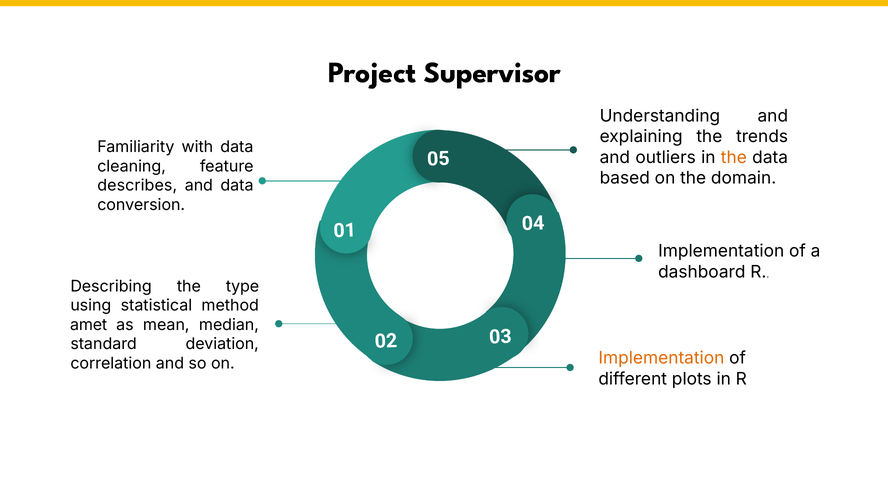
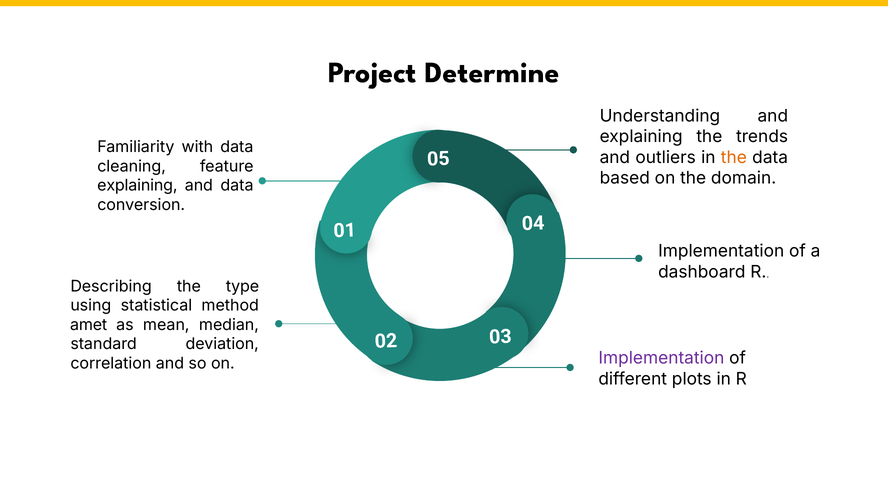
Supervisor: Supervisor -> Determine (492, 73)
describes: describes -> explaining (137, 186)
Implementation colour: orange -> purple (661, 359)
